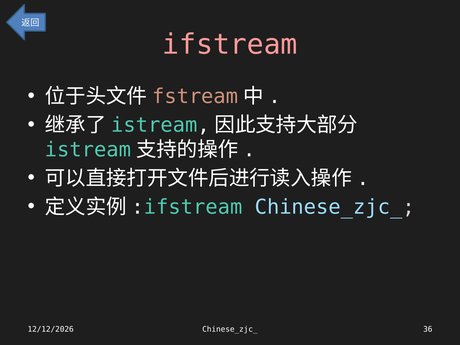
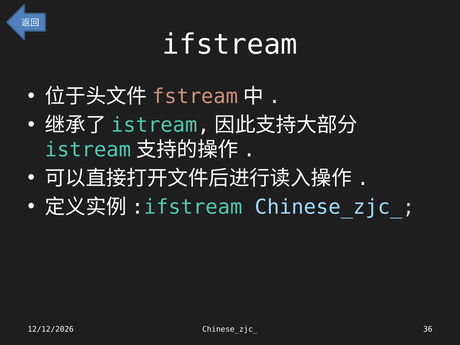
ifstream colour: pink -> white (230, 45)
